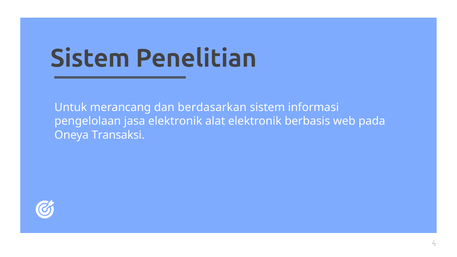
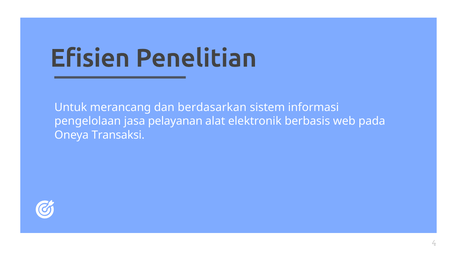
Sistem: Sistem -> Efisien (90, 58)
jasa elektronik: elektronik -> pelayanan (175, 121)
